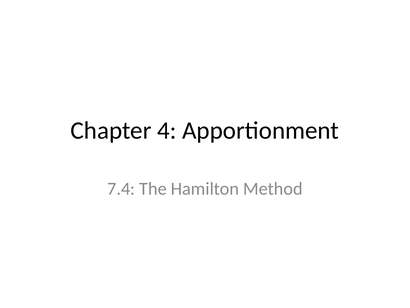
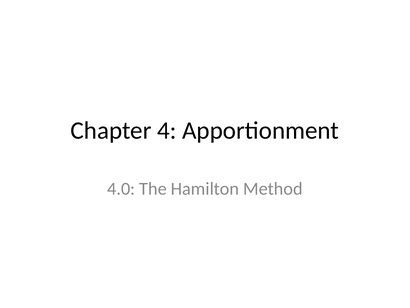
7.4: 7.4 -> 4.0 (121, 189)
